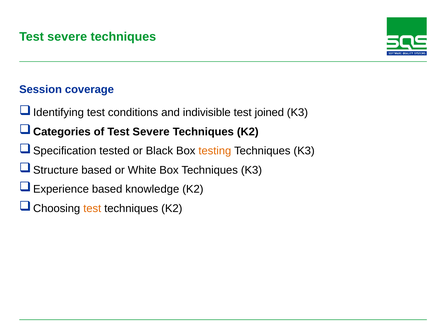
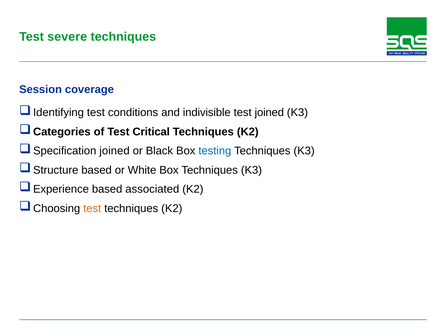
of Test Severe: Severe -> Critical (151, 132)
Specification tested: tested -> joined (115, 151)
testing colour: orange -> blue (215, 151)
knowledge: knowledge -> associated (152, 190)
